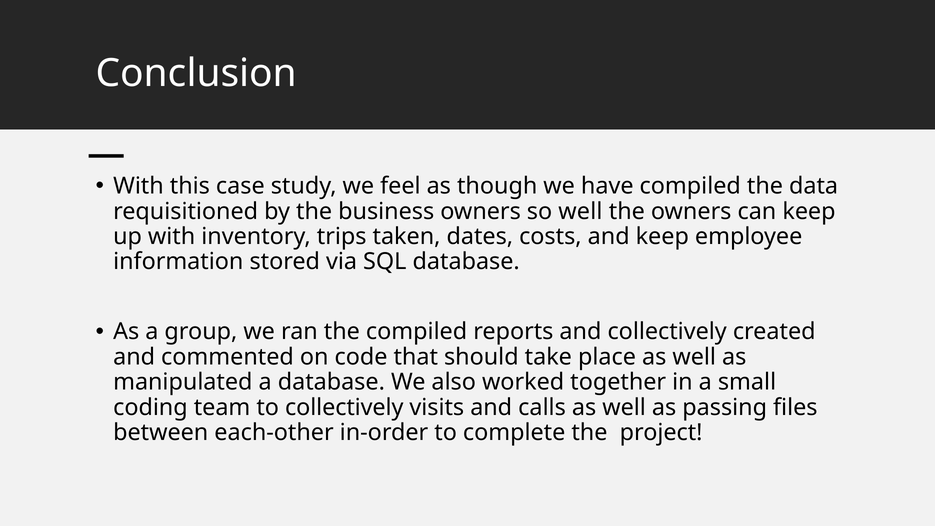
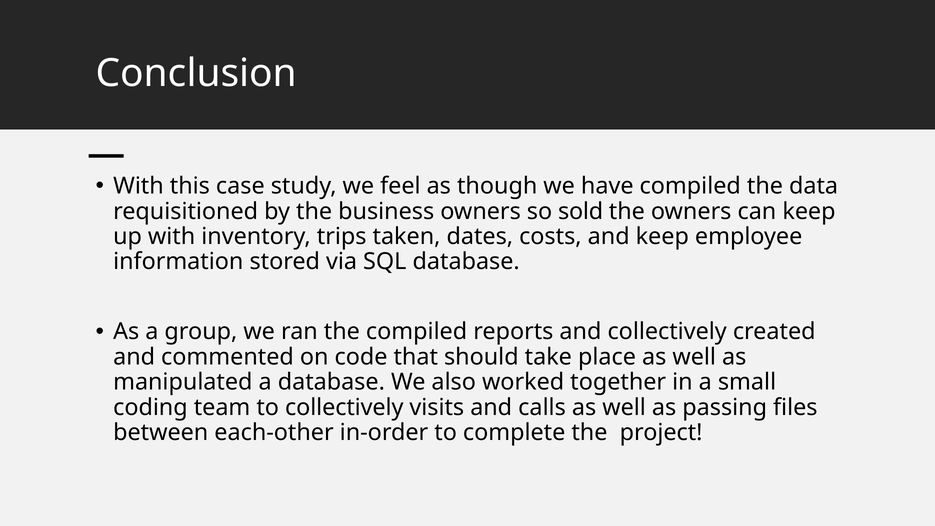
so well: well -> sold (581, 211)
